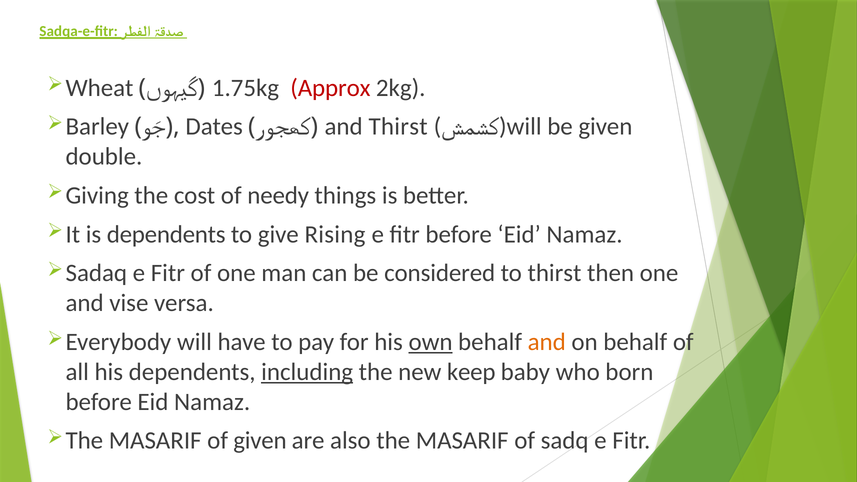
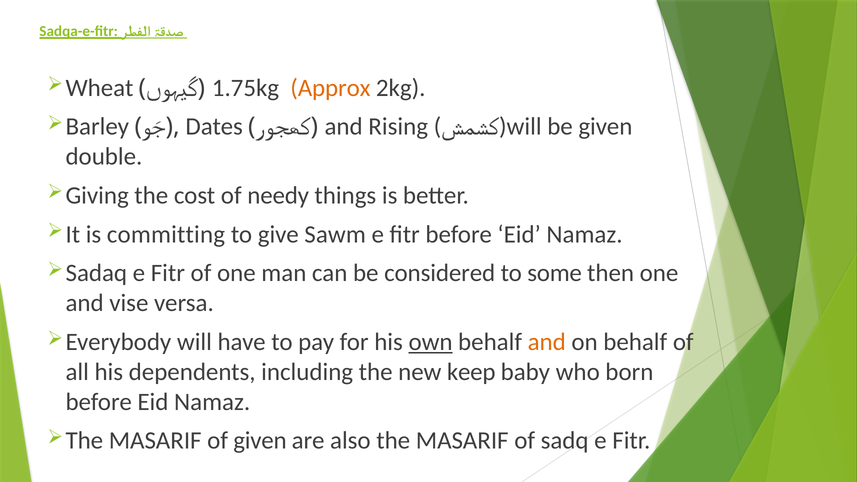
Approx colour: red -> orange (330, 88)
and Thirst: Thirst -> Rising (398, 127)
is dependents: dependents -> committing (166, 234)
Rising: Rising -> Sawm (335, 234)
to thirst: thirst -> some (555, 273)
including underline: present -> none (307, 372)
